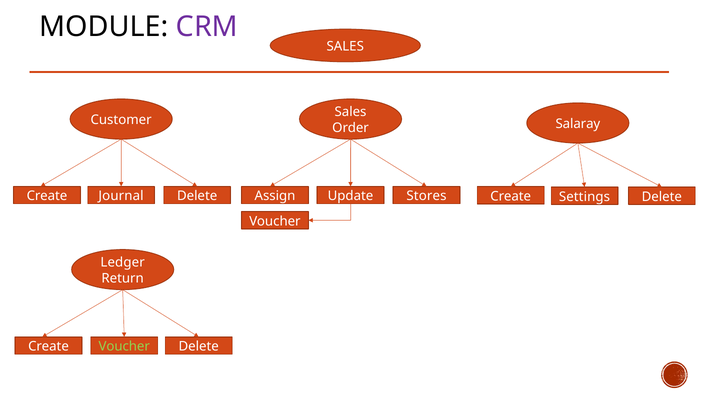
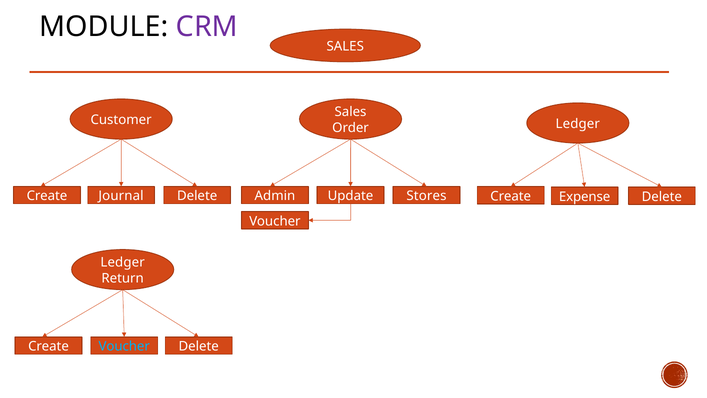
Salaray: Salaray -> Ledger (578, 124)
Assign: Assign -> Admin (275, 196)
Settings: Settings -> Expense (585, 197)
Voucher colour: light green -> light blue (124, 346)
